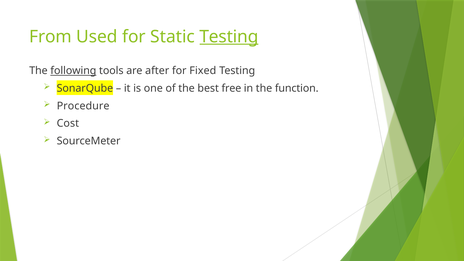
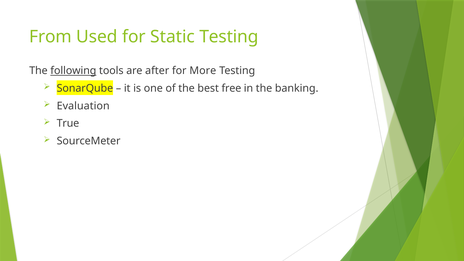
Testing underline: present -> none (229, 37)
Fixed: Fixed -> More (203, 71)
function: function -> banking (297, 88)
Procedure: Procedure -> Evaluation (83, 106)
Cost: Cost -> True (68, 123)
